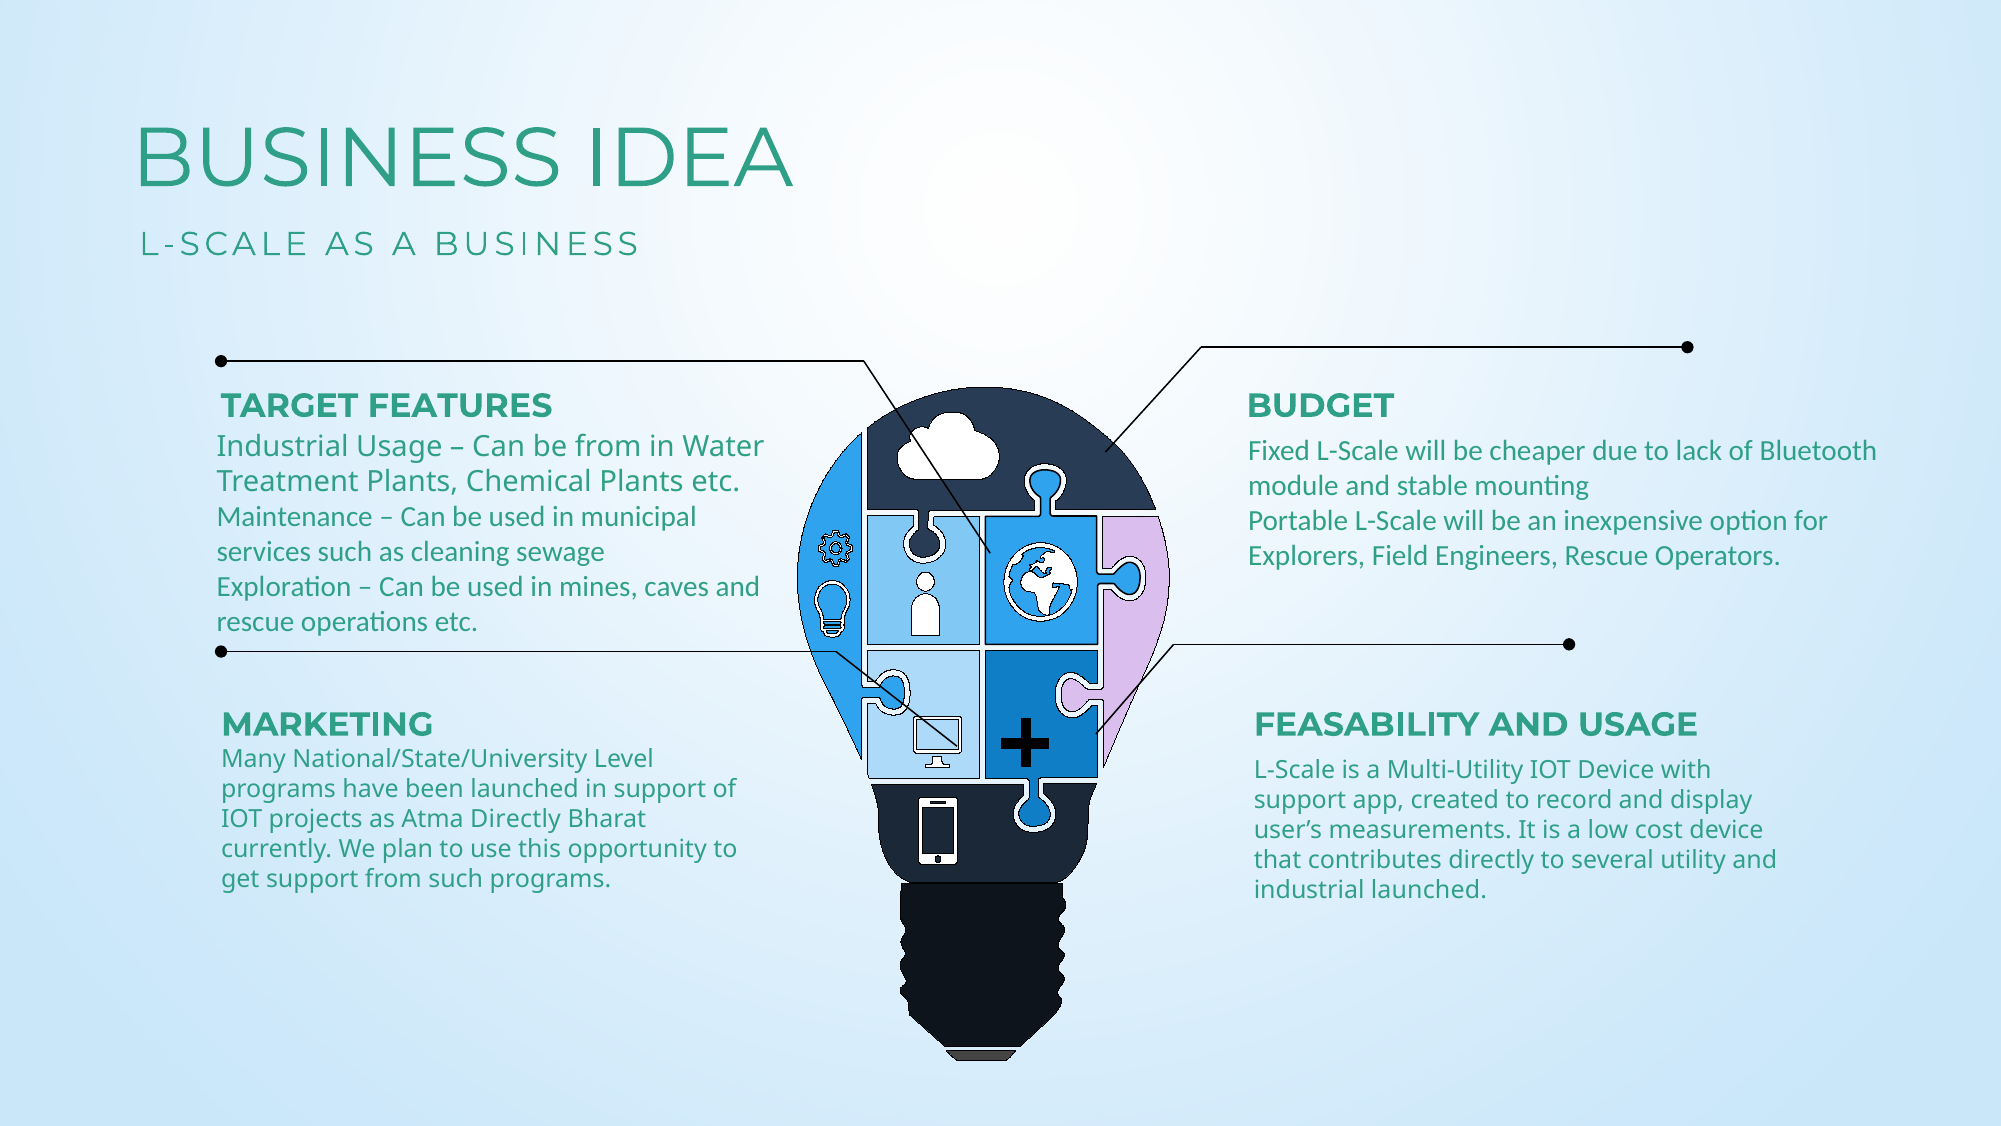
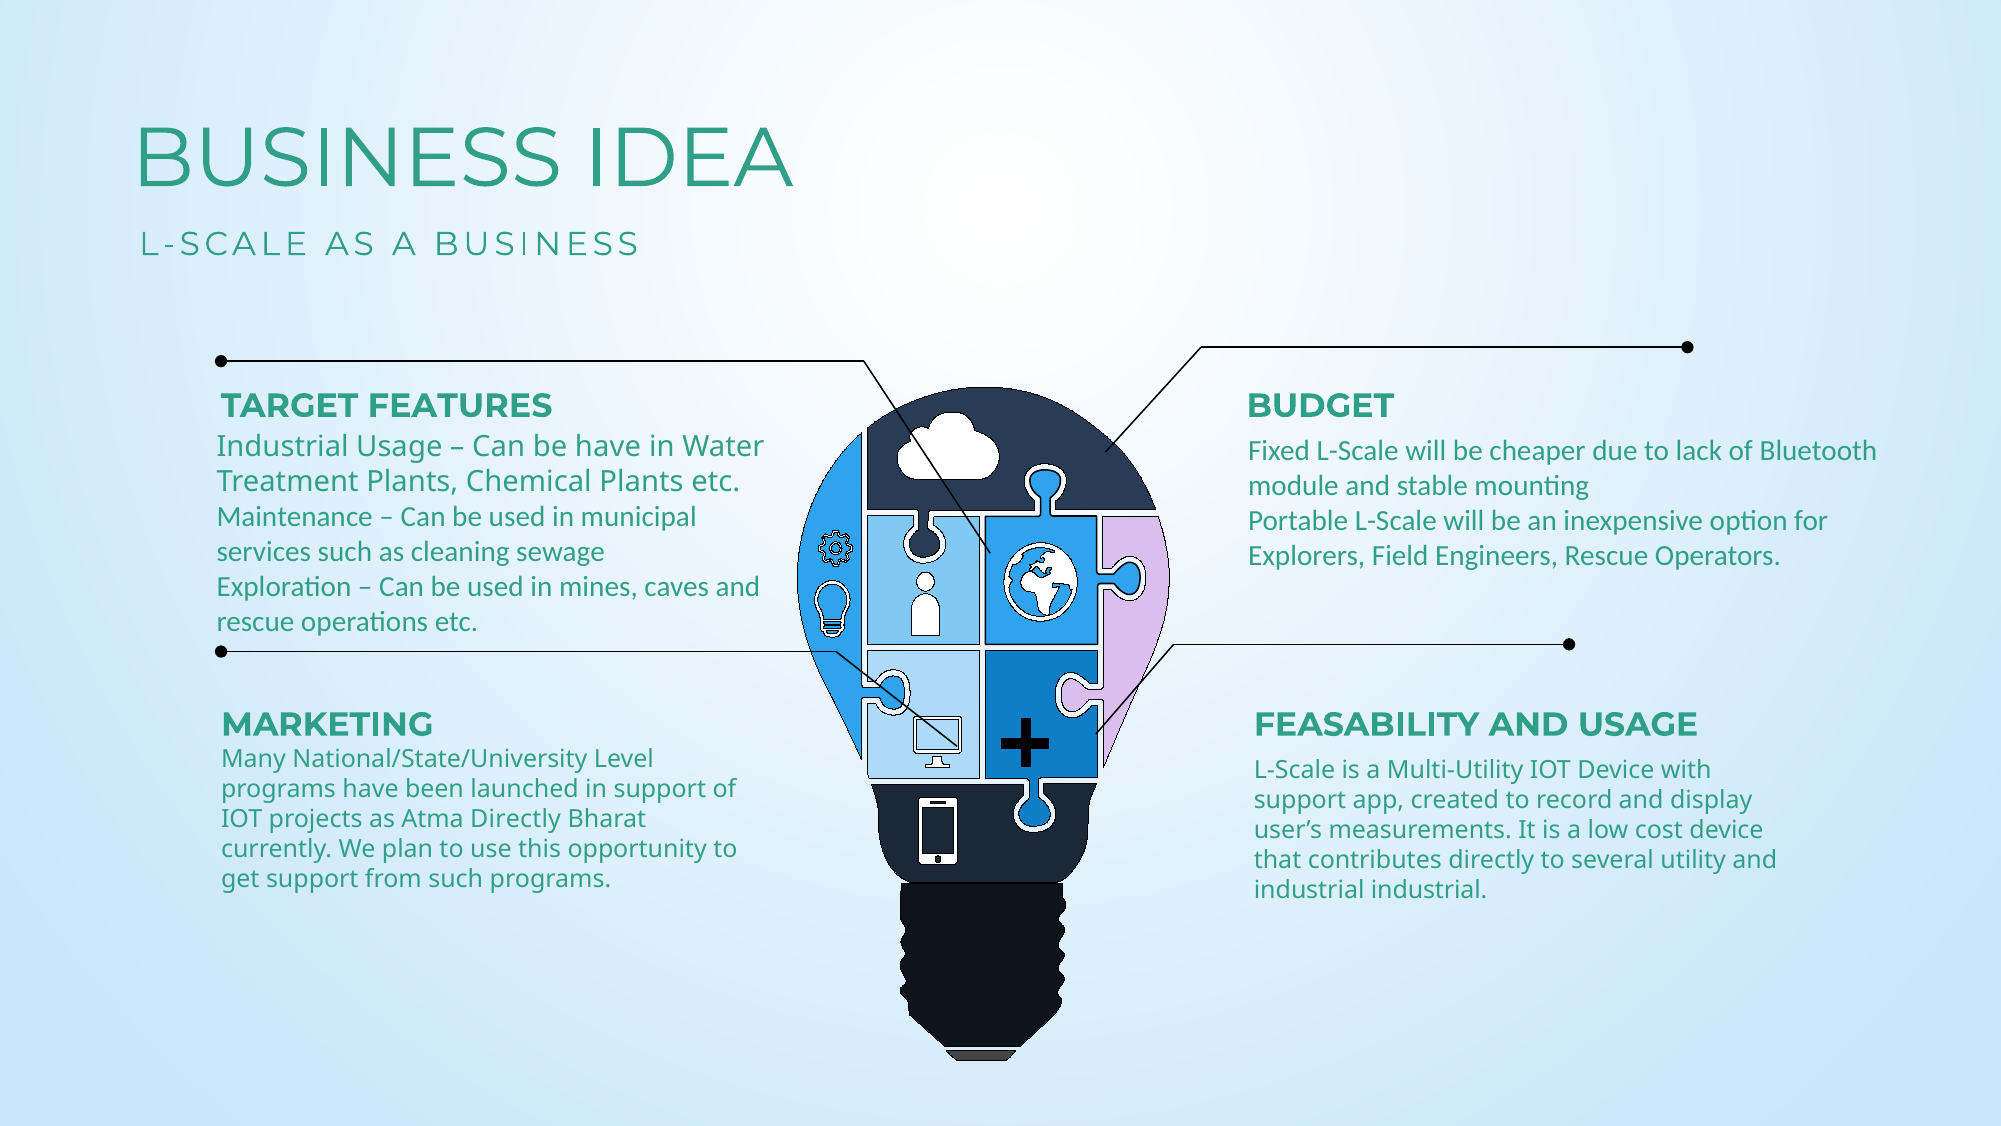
be from: from -> have (608, 447)
industrial launched: launched -> industrial (1429, 890)
